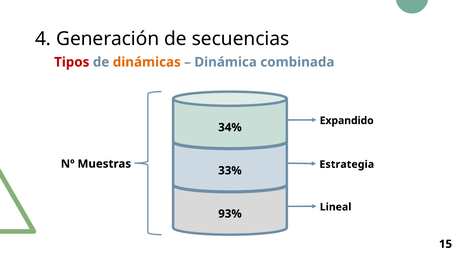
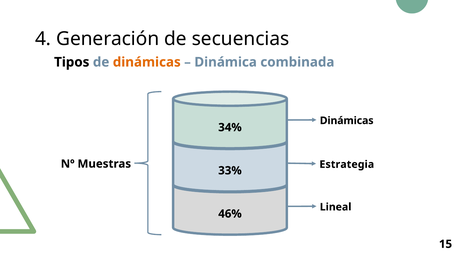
Tipos colour: red -> black (72, 62)
Expandido: Expandido -> Dinámicas (347, 120)
93%: 93% -> 46% (230, 214)
